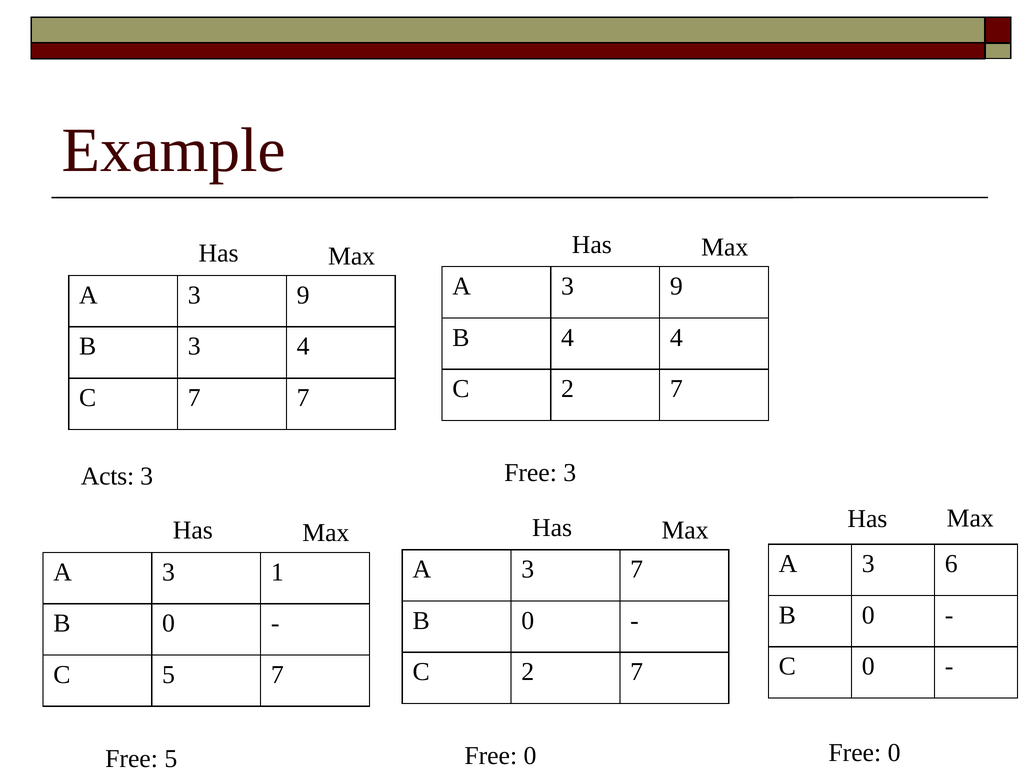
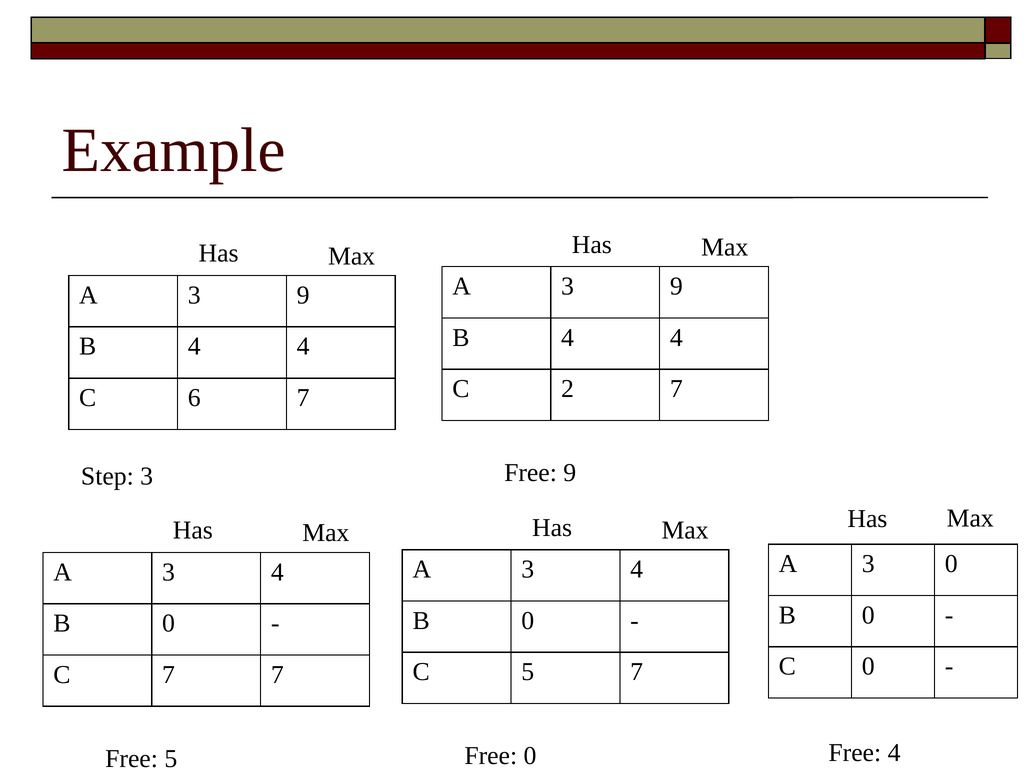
3: 3 -> 4 (194, 347)
C 7: 7 -> 6 (194, 398)
Acts: Acts -> Step (107, 477)
Free 3: 3 -> 9 (570, 473)
3 6: 6 -> 0 (951, 564)
7: 7 -> 4 (637, 570)
1: 1 -> 4 (277, 572)
2: 2 -> 5 (528, 672)
C 5: 5 -> 7 (169, 675)
0: 0 -> 4 (894, 753)
